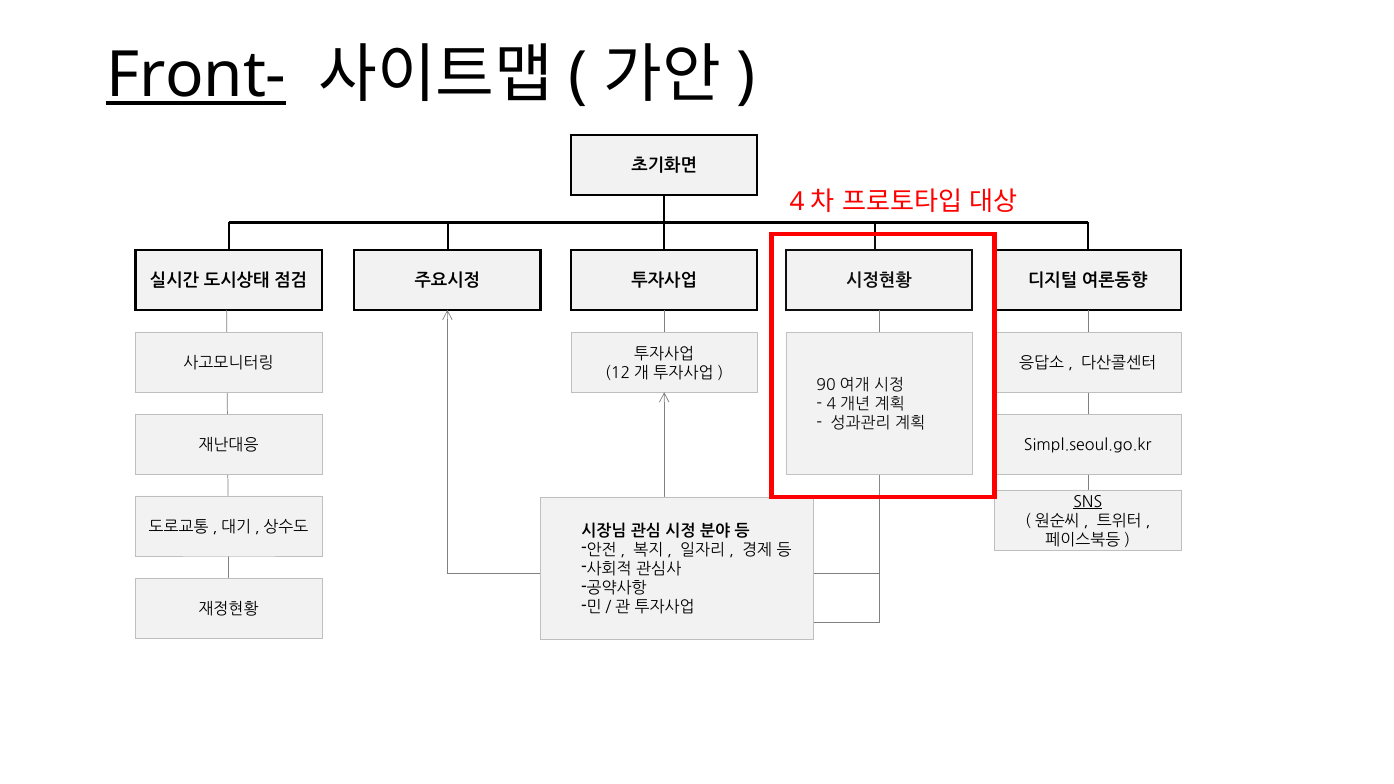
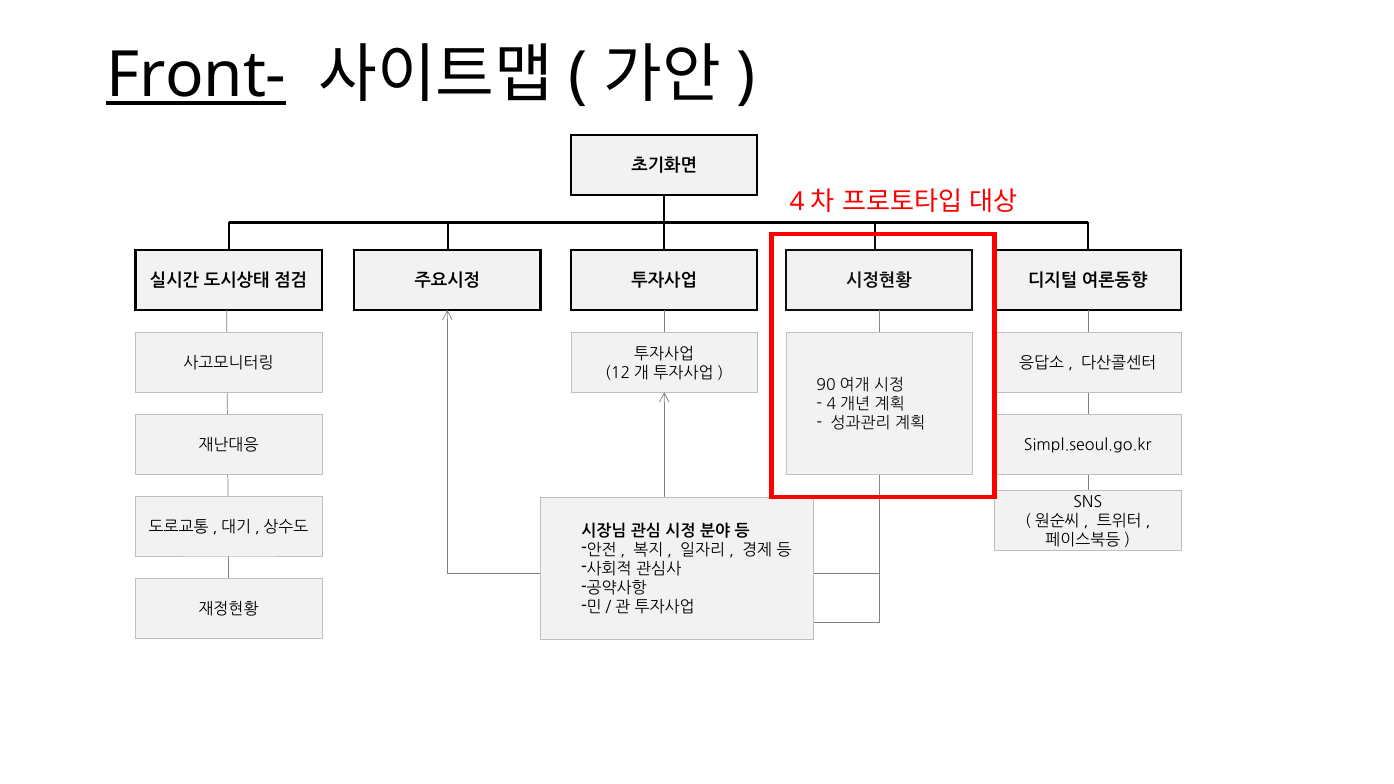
SNS underline: present -> none (1088, 502)
